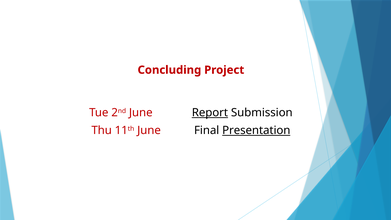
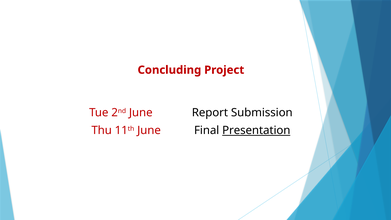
Report underline: present -> none (210, 113)
